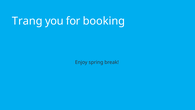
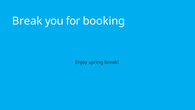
Trang: Trang -> Break (27, 21)
